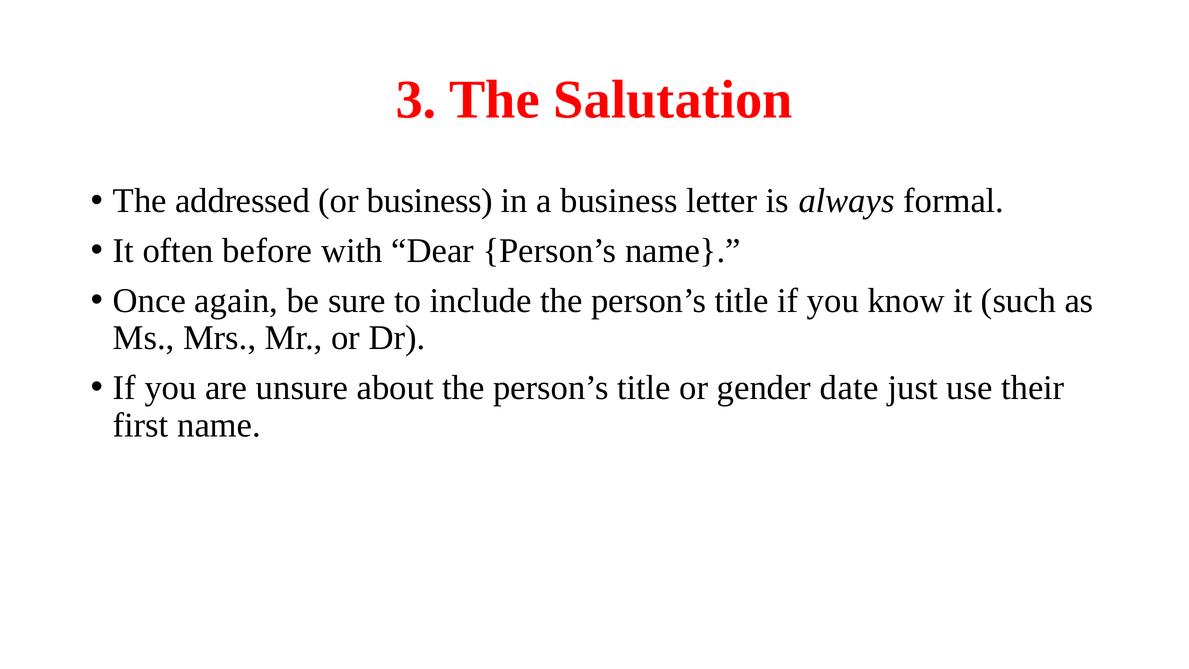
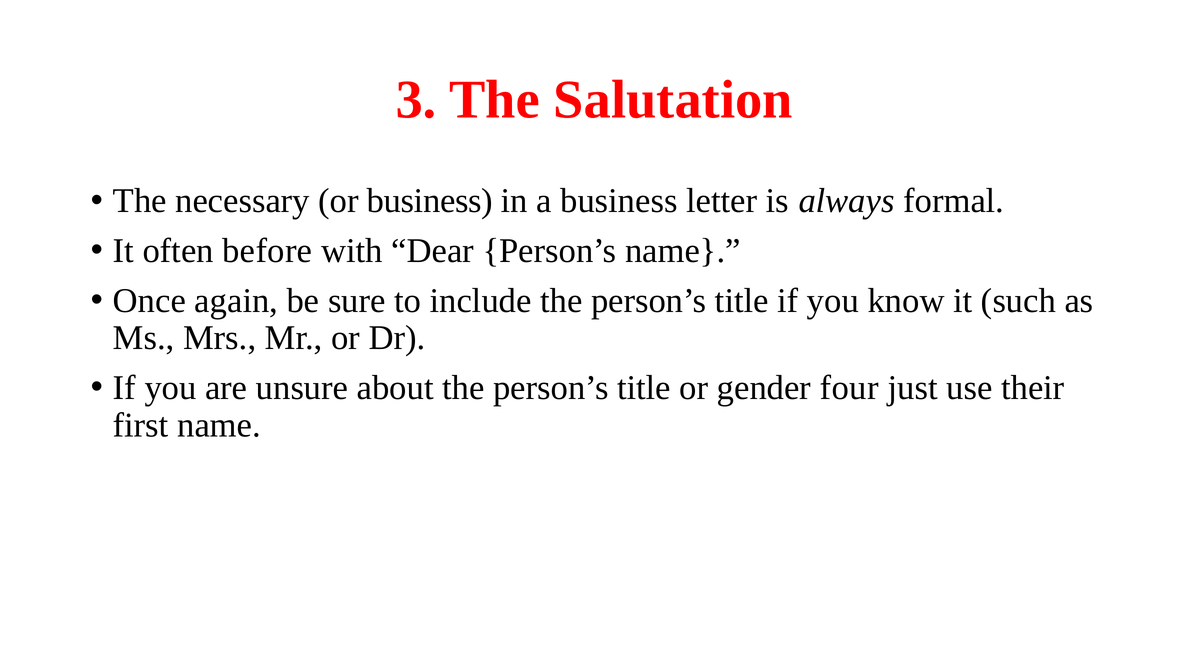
addressed: addressed -> necessary (243, 201)
date: date -> four (849, 388)
